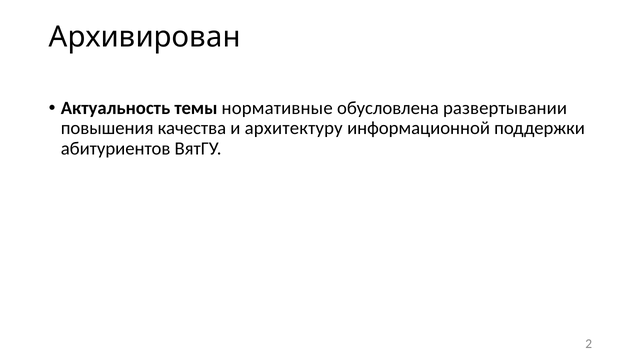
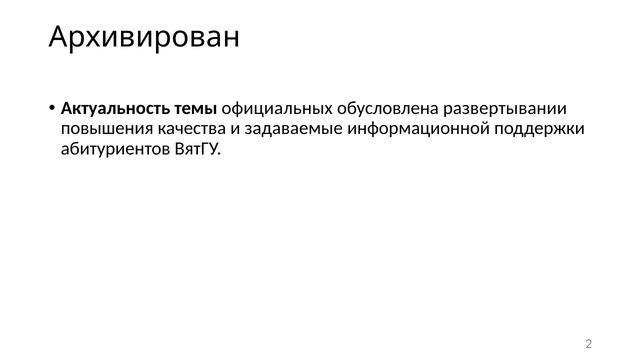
нормативные: нормативные -> официальных (277, 108)
архитектуру: архитектуру -> задаваемые (294, 129)
